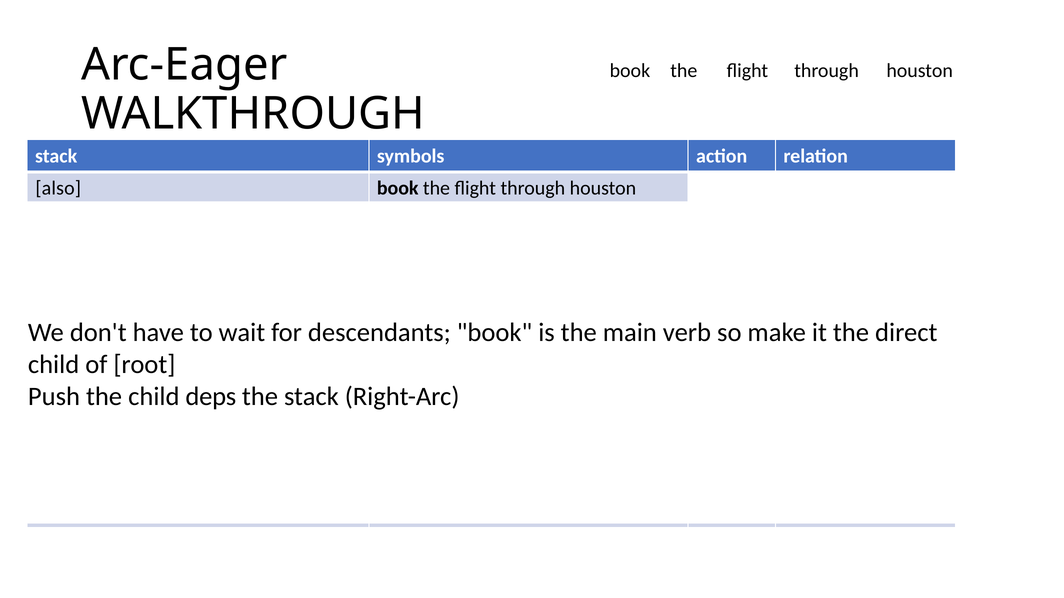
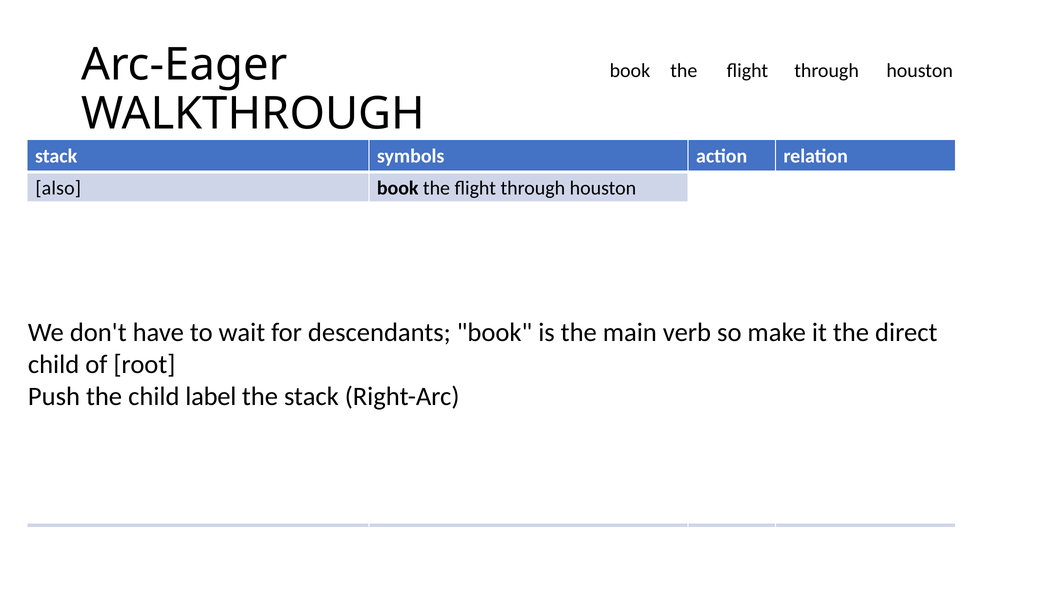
deps: deps -> label (211, 397)
